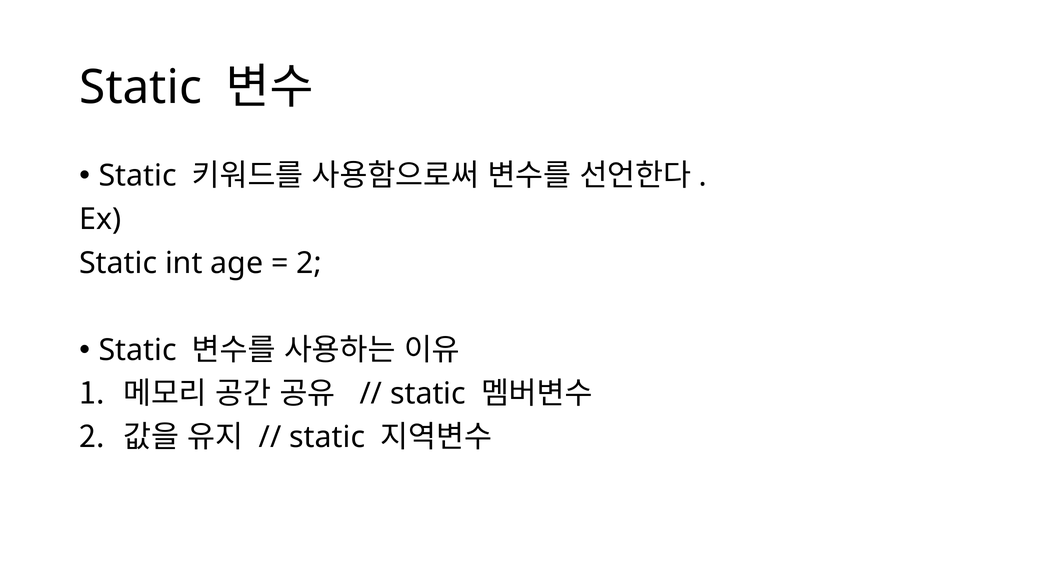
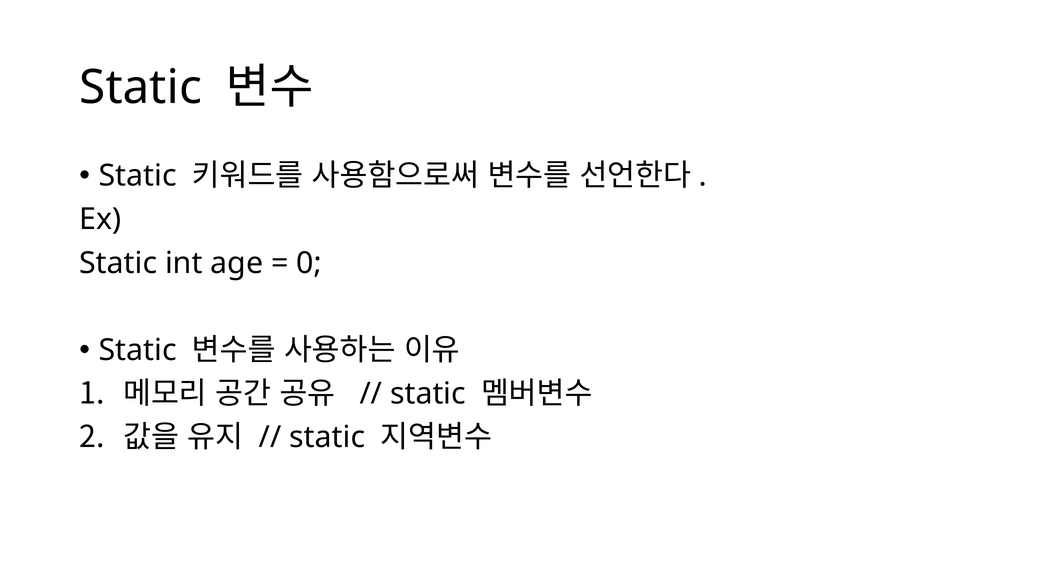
2: 2 -> 0 (309, 263)
